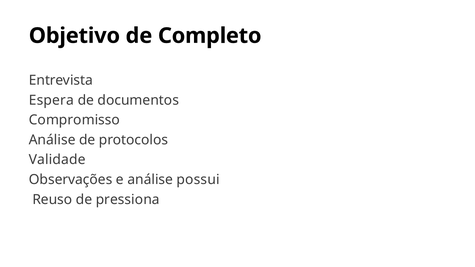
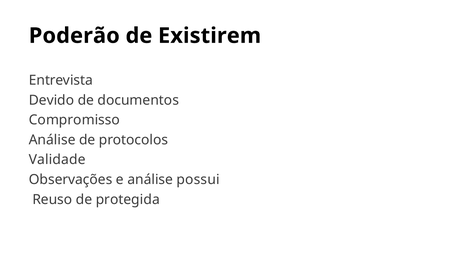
Objetivo: Objetivo -> Poderão (74, 36)
Completo: Completo -> Existirem (210, 36)
Espera: Espera -> Devido (51, 100)
pressiona: pressiona -> protegida (128, 200)
